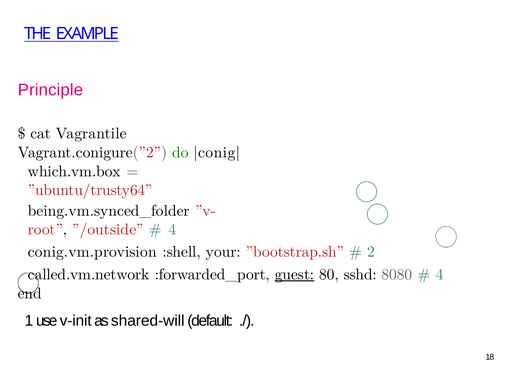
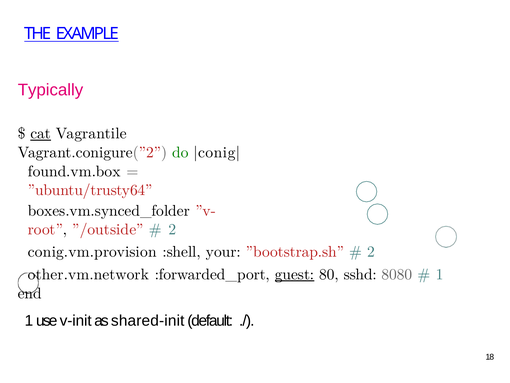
Principle: Principle -> Typically (50, 90)
cat underline: none -> present (41, 133)
which.vm.box: which.vm.box -> found.vm.box (74, 171)
being.vm.synced_folder: being.vm.synced_folder -> boxes.vm.synced_folder (109, 211)
4: 4 -> 2 (172, 229)
called.vm.network: called.vm.network -> other.vm.network (88, 274)
4: 4 -> 1 (440, 274)
shared-will: shared-will -> shared-init (148, 321)
